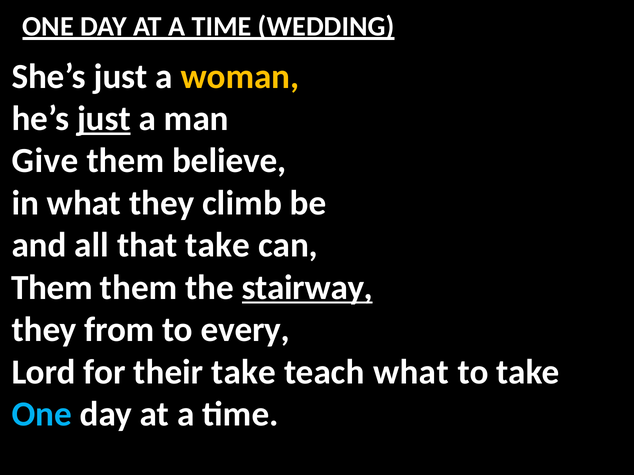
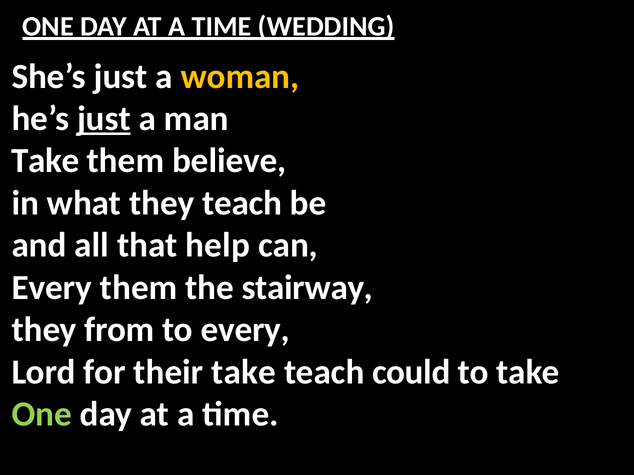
Give: Give -> Take (45, 161)
they climb: climb -> teach (242, 203)
that take: take -> help (218, 246)
Them: Them -> Every (52, 288)
stairway underline: present -> none (307, 288)
teach what: what -> could (411, 372)
One colour: light blue -> light green (42, 415)
